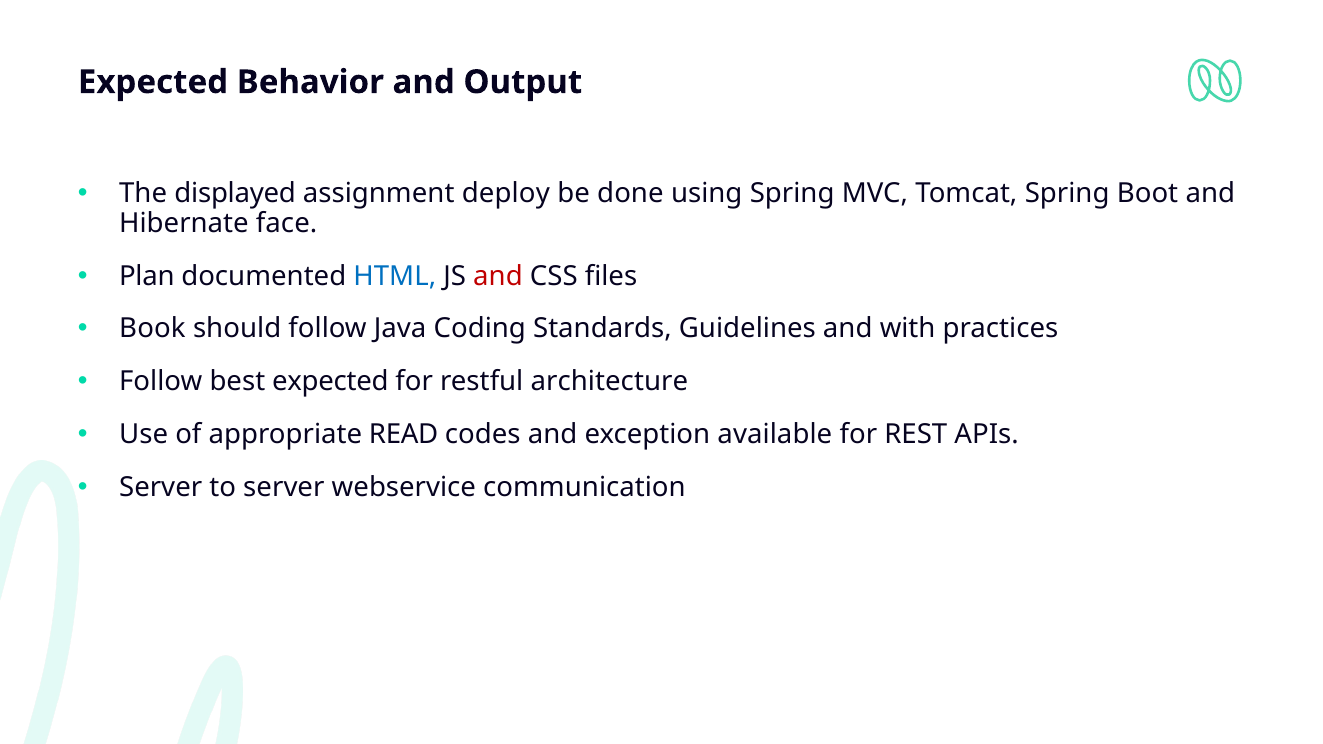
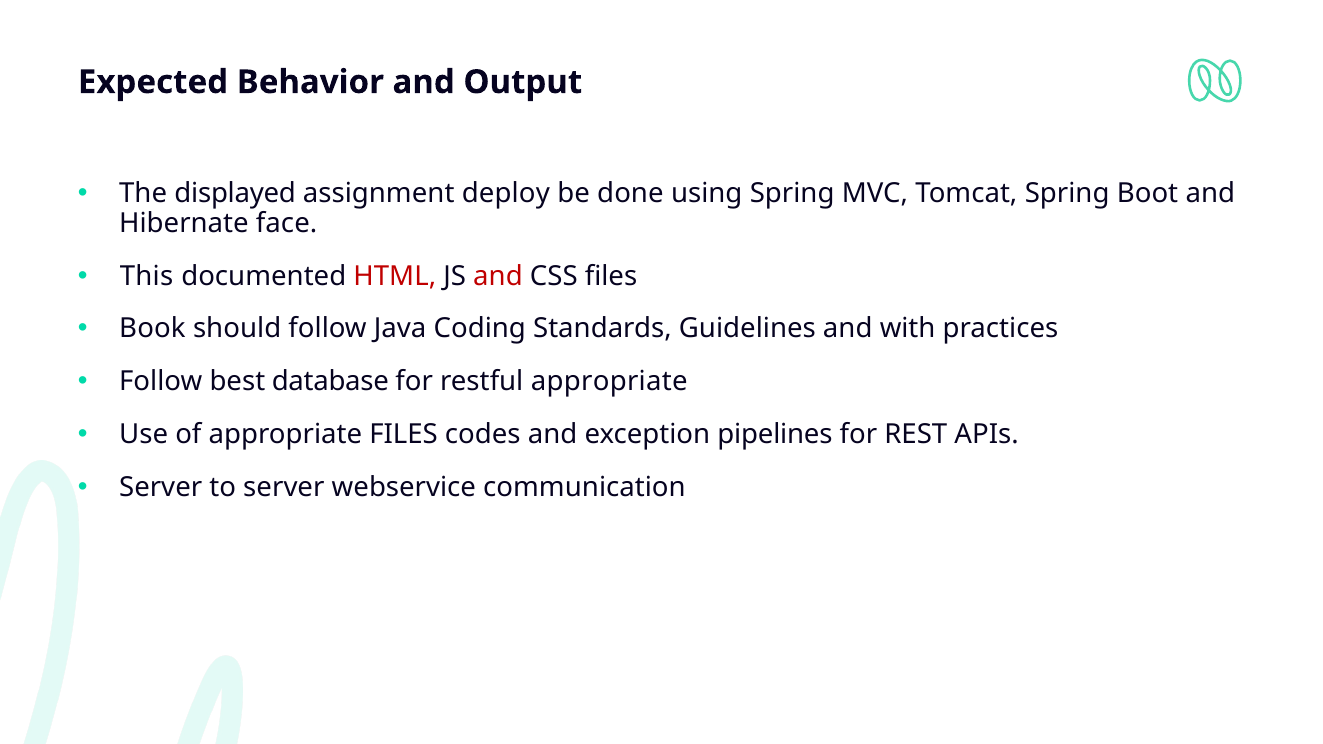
Plan: Plan -> This (147, 276)
HTML colour: blue -> red (395, 276)
best expected: expected -> database (330, 382)
restful architecture: architecture -> appropriate (609, 382)
appropriate READ: READ -> FILES (404, 435)
available: available -> pipelines (775, 435)
